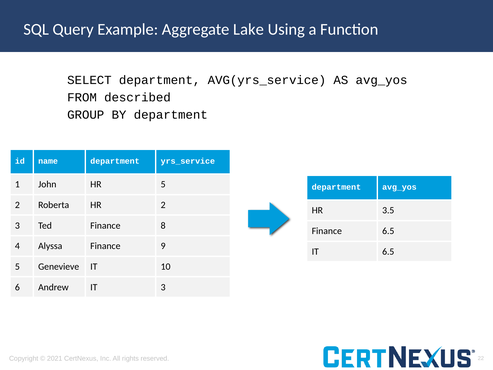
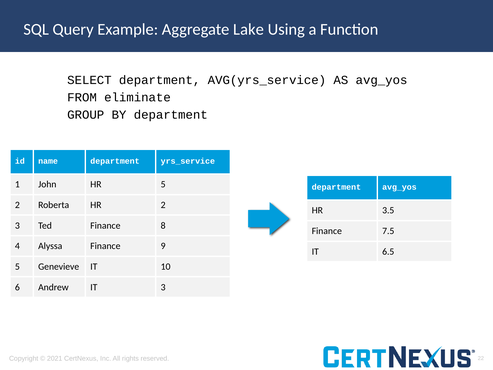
described: described -> eliminate (137, 97)
Finance 6.5: 6.5 -> 7.5 (388, 231)
